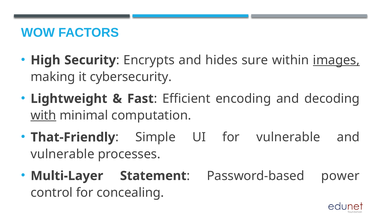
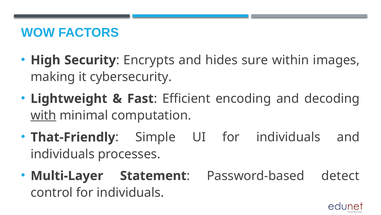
images underline: present -> none (336, 60)
UI for vulnerable: vulnerable -> individuals (288, 137)
vulnerable: vulnerable -> individuals (63, 154)
power: power -> detect (340, 175)
control for concealing: concealing -> individuals (130, 192)
